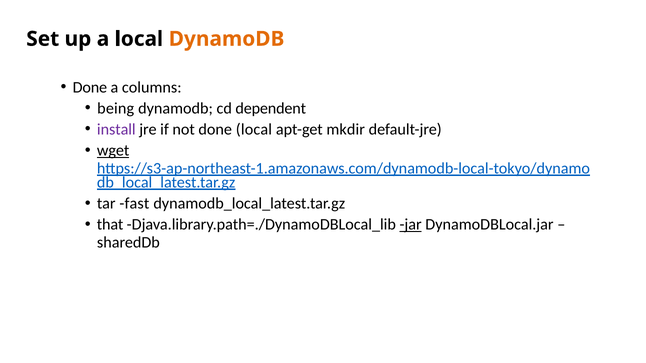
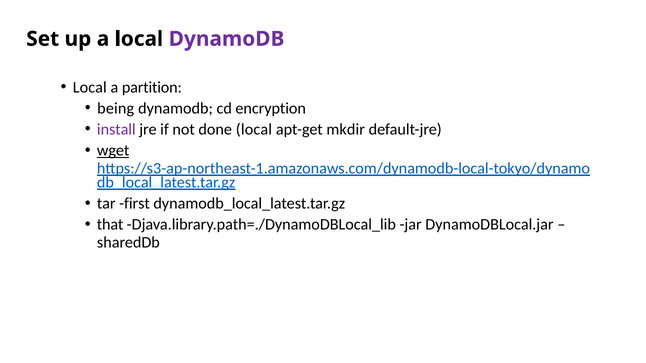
DynamoDB colour: orange -> purple (227, 39)
Done: Done -> Local (90, 87)
columns: columns -> partition (152, 87)
dependent: dependent -> encryption (271, 108)
fast: fast -> first (134, 204)
jar underline: present -> none (411, 225)
